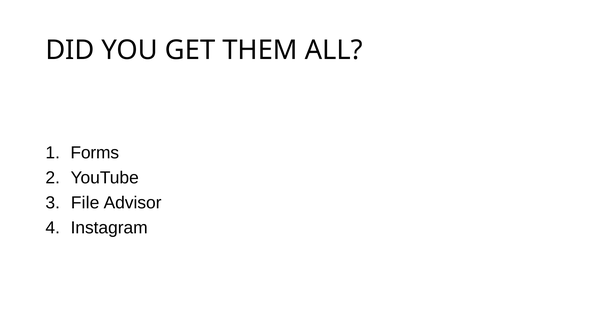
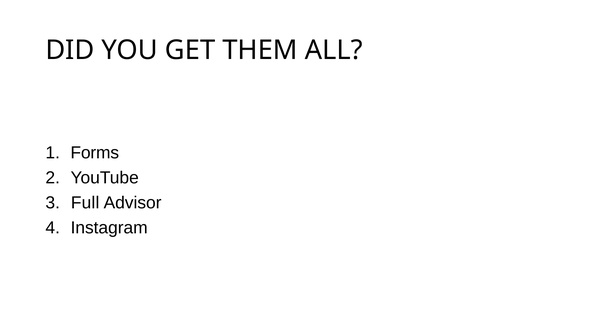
File: File -> Full (85, 203)
